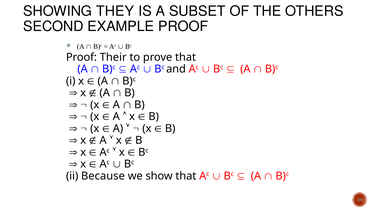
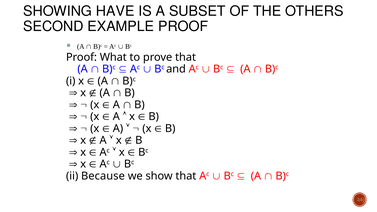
THEY: THEY -> HAVE (115, 11)
Their: Their -> What (113, 57)
